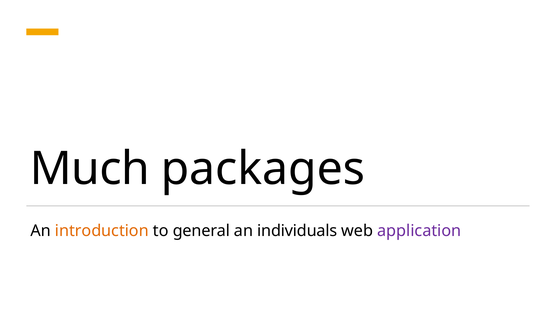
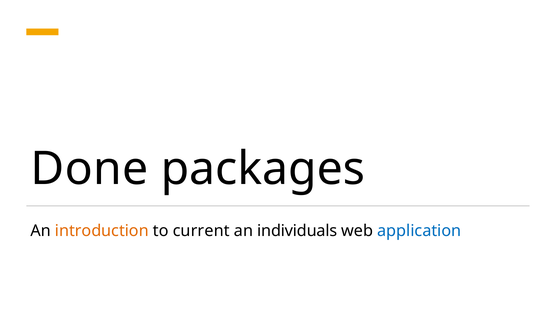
Much: Much -> Done (89, 169)
general: general -> current (201, 230)
application colour: purple -> blue (419, 230)
